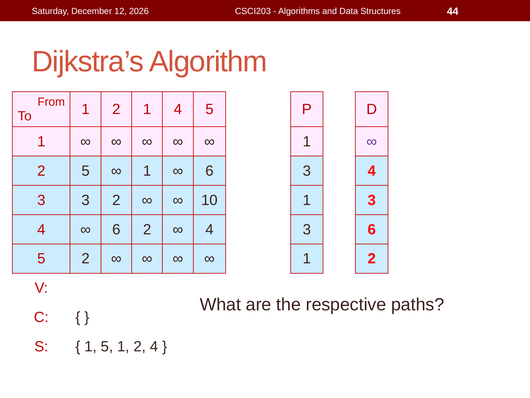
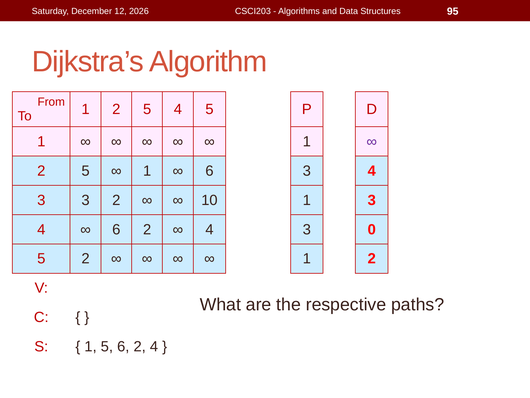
44: 44 -> 95 (453, 11)
1 2 1: 1 -> 5 (147, 109)
3 6: 6 -> 0 (372, 229)
5 1: 1 -> 6 (123, 346)
